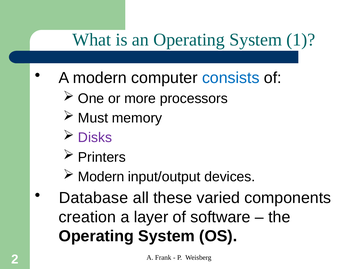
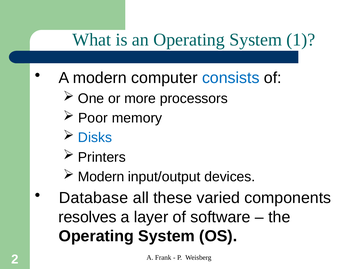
Must: Must -> Poor (93, 118)
Disks colour: purple -> blue (95, 137)
creation: creation -> resolves (87, 217)
